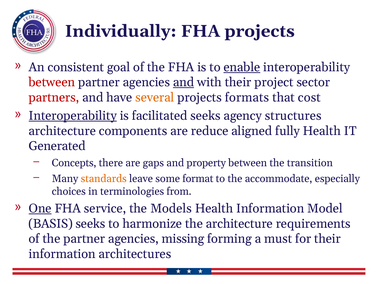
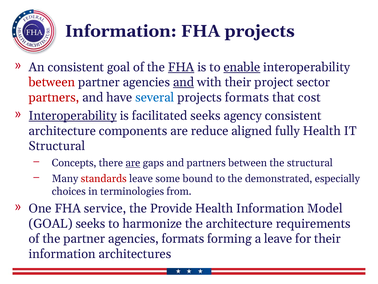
Individually: Individually -> Information (121, 31)
FHA underline: none -> present (181, 67)
several colour: orange -> blue (155, 97)
agency structures: structures -> consistent (293, 116)
Generated: Generated -> Structural (57, 146)
are underline: none -> present (133, 163)
and property: property -> partners (206, 163)
the transition: transition -> structural (310, 163)
standards colour: orange -> red (104, 178)
format: format -> bound (198, 178)
accommodate: accommodate -> demonstrated (279, 178)
One underline: present -> none (40, 208)
Models: Models -> Provide (171, 208)
BASIS: BASIS -> GOAL (51, 223)
agencies missing: missing -> formats (183, 238)
a must: must -> leave (278, 238)
